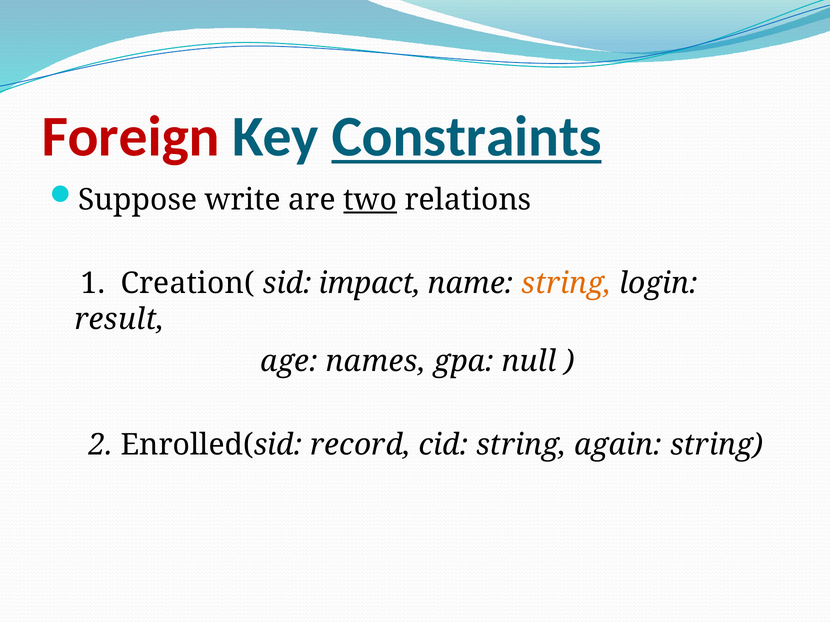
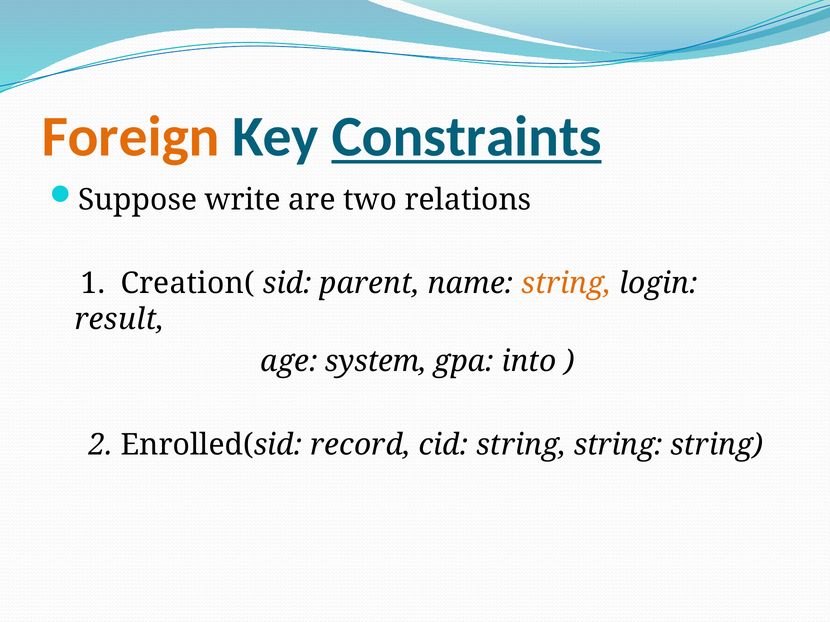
Foreign colour: red -> orange (131, 137)
two underline: present -> none (370, 200)
impact: impact -> parent (370, 284)
names: names -> system (376, 362)
null: null -> into (529, 362)
cid string again: again -> string (618, 445)
